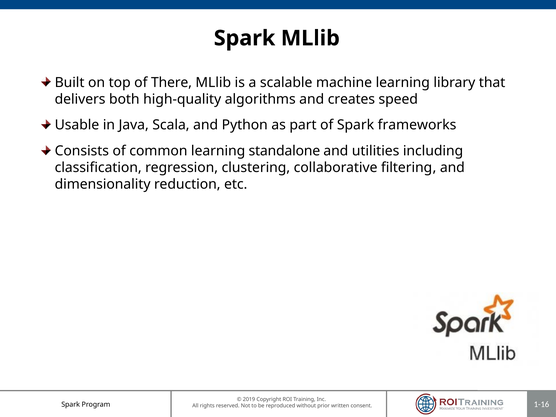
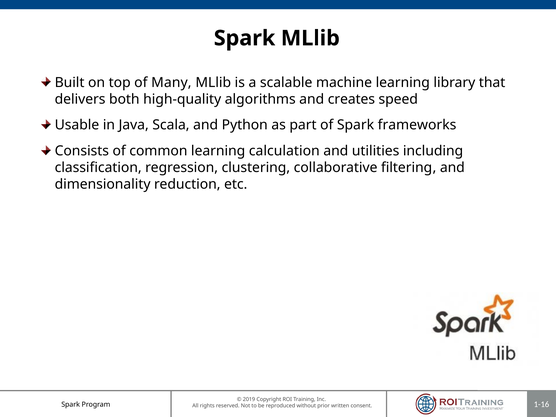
There: There -> Many (171, 82)
standalone: standalone -> calculation (284, 151)
